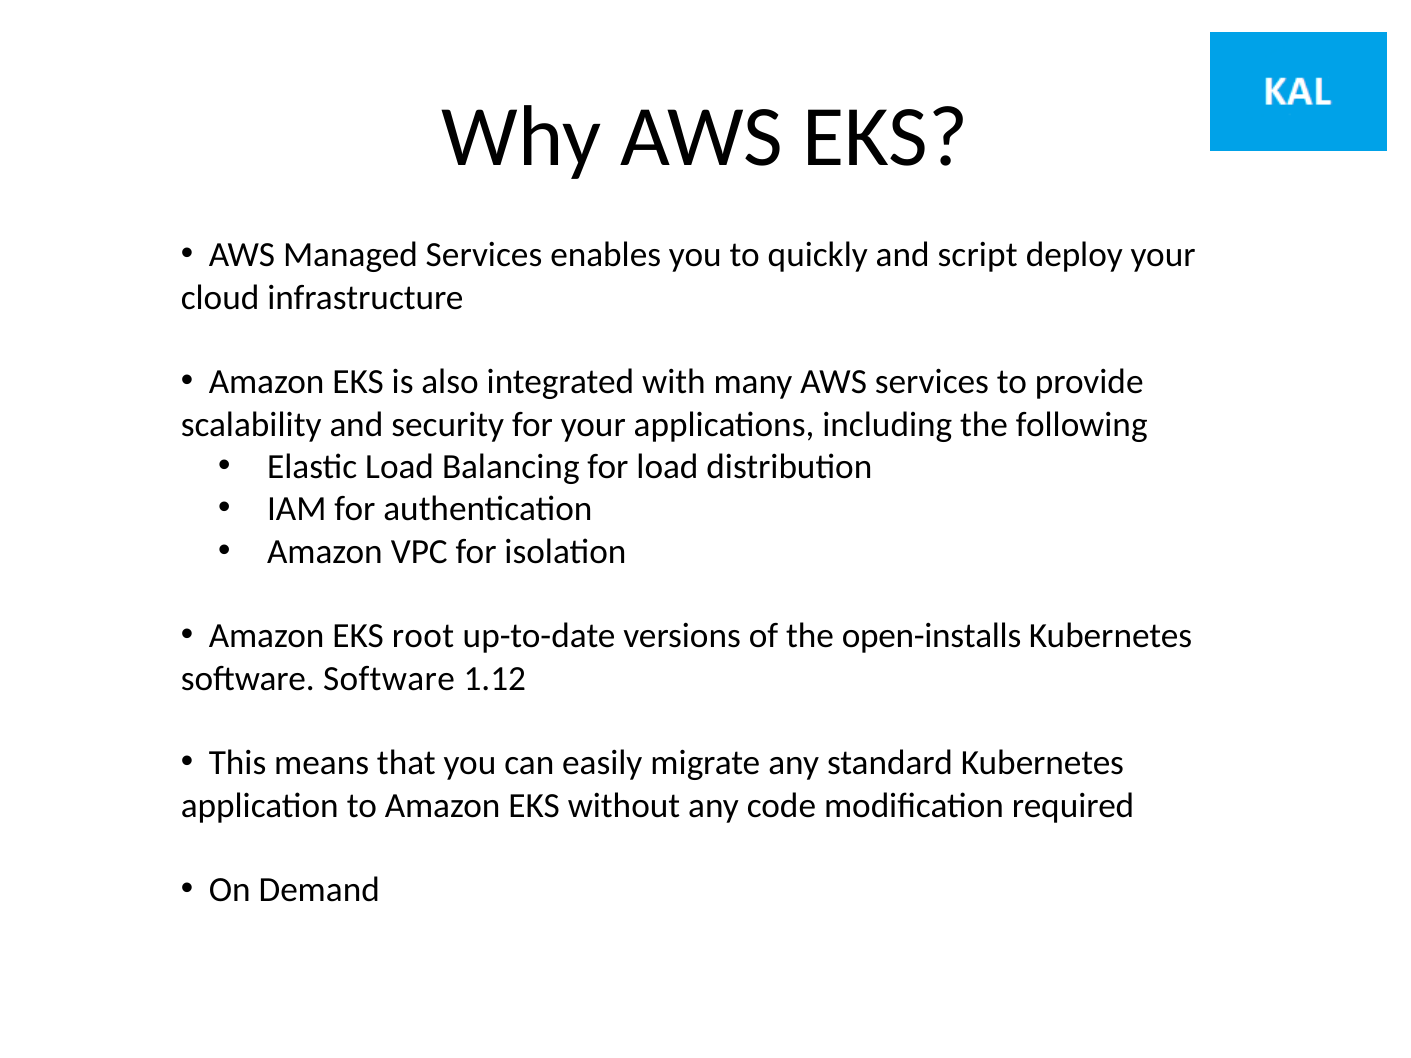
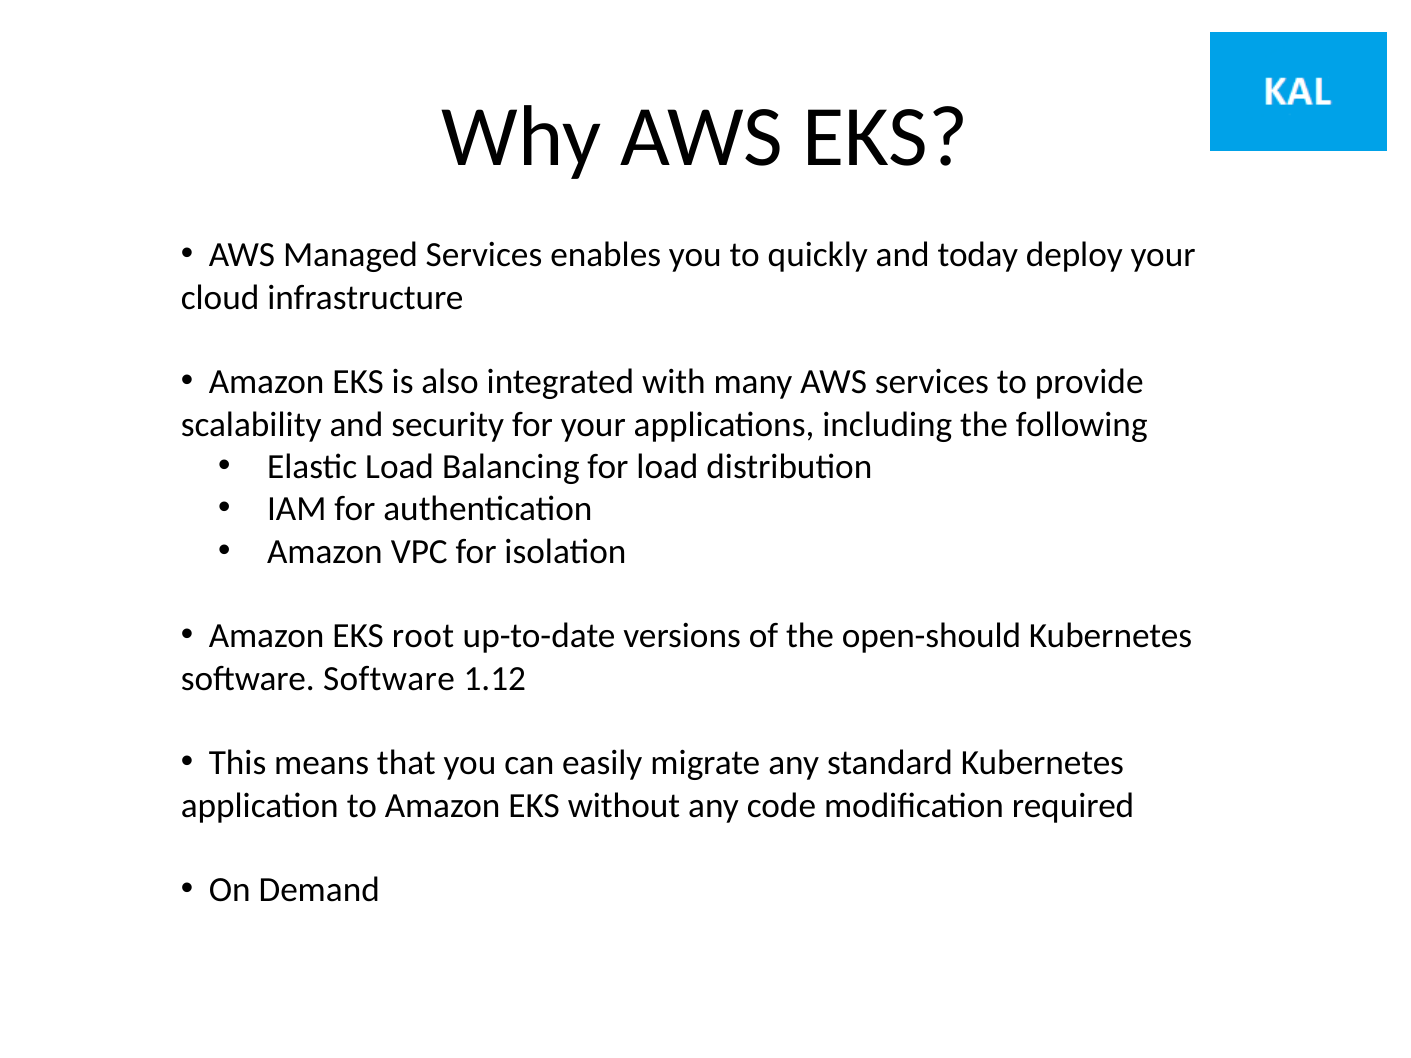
script: script -> today (978, 255)
open-installs: open-installs -> open-should (931, 636)
